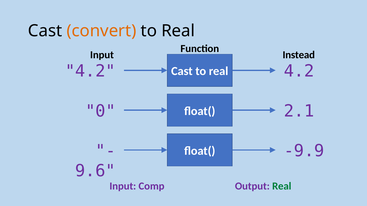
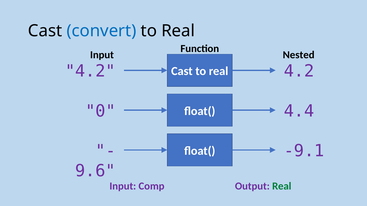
convert colour: orange -> blue (101, 31)
Instead: Instead -> Nested (299, 55)
2.1: 2.1 -> 4.4 (299, 111)
-9.9: -9.9 -> -9.1 (304, 151)
